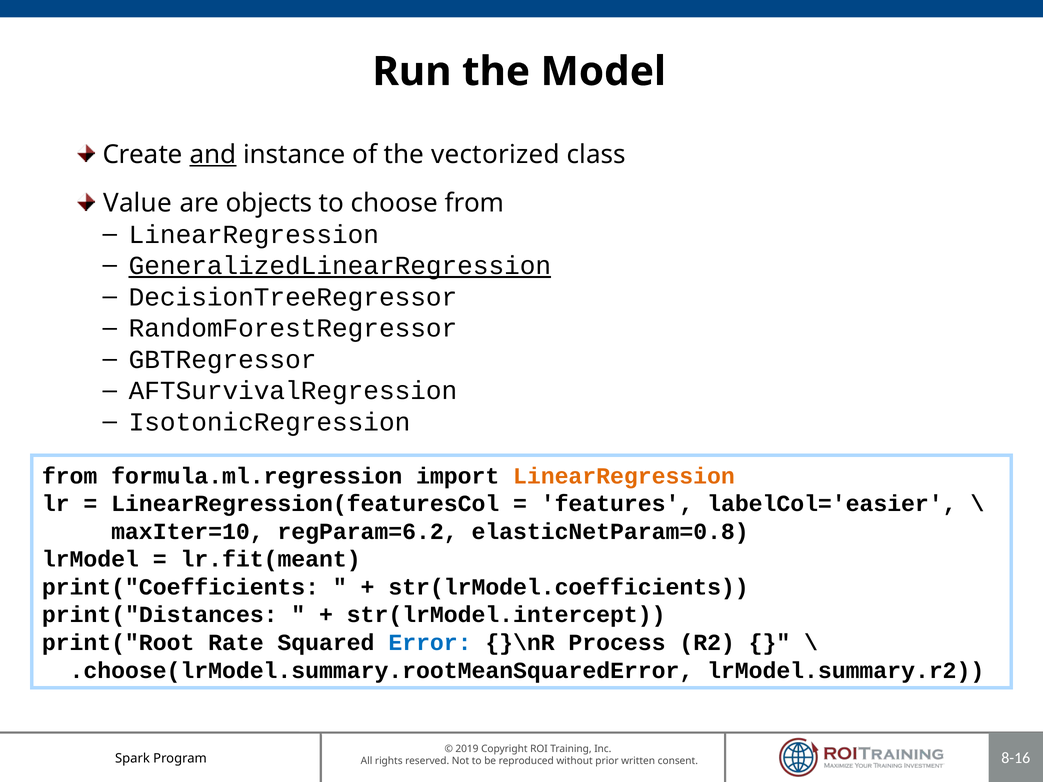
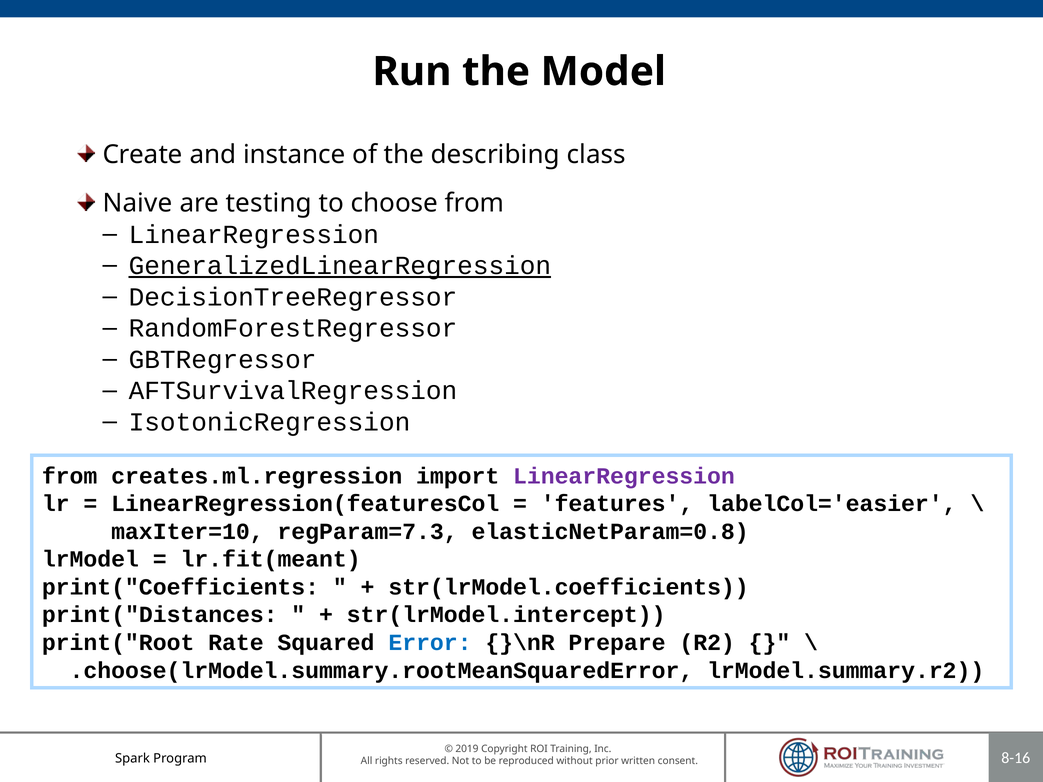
and underline: present -> none (213, 155)
vectorized: vectorized -> describing (495, 155)
Value: Value -> Naive (138, 203)
objects: objects -> testing (269, 203)
formula.ml.regression: formula.ml.regression -> creates.ml.regression (257, 476)
LinearRegression colour: orange -> purple (624, 476)
regParam=6.2: regParam=6.2 -> regParam=7.3 (368, 532)
Process: Process -> Prepare (617, 643)
